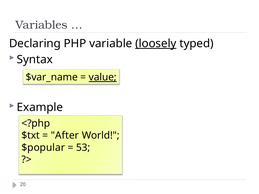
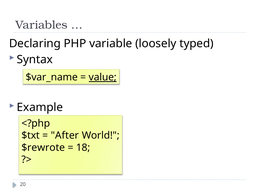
loosely underline: present -> none (156, 44)
$popular: $popular -> $rewrote (43, 148)
53: 53 -> 18 (83, 148)
